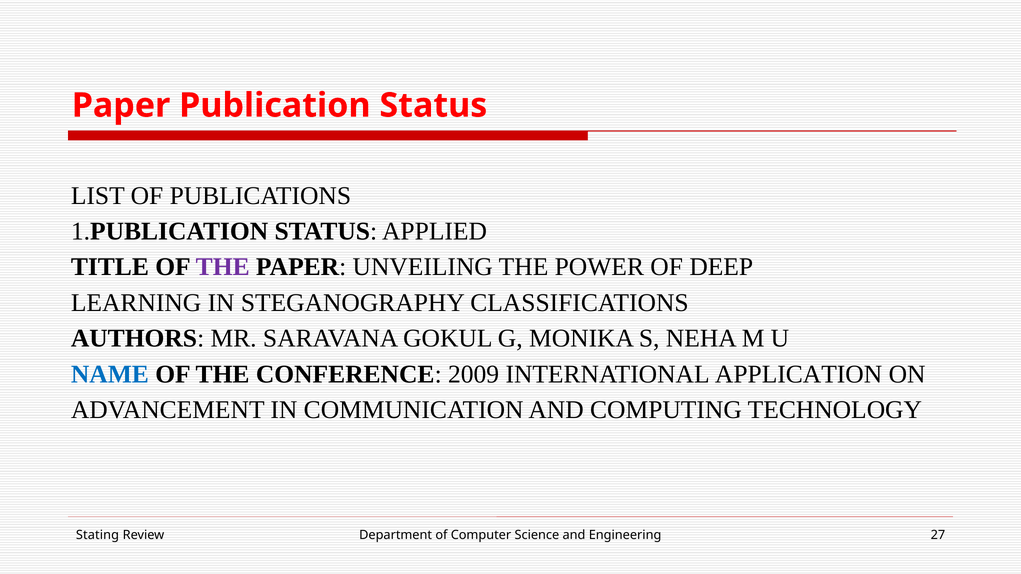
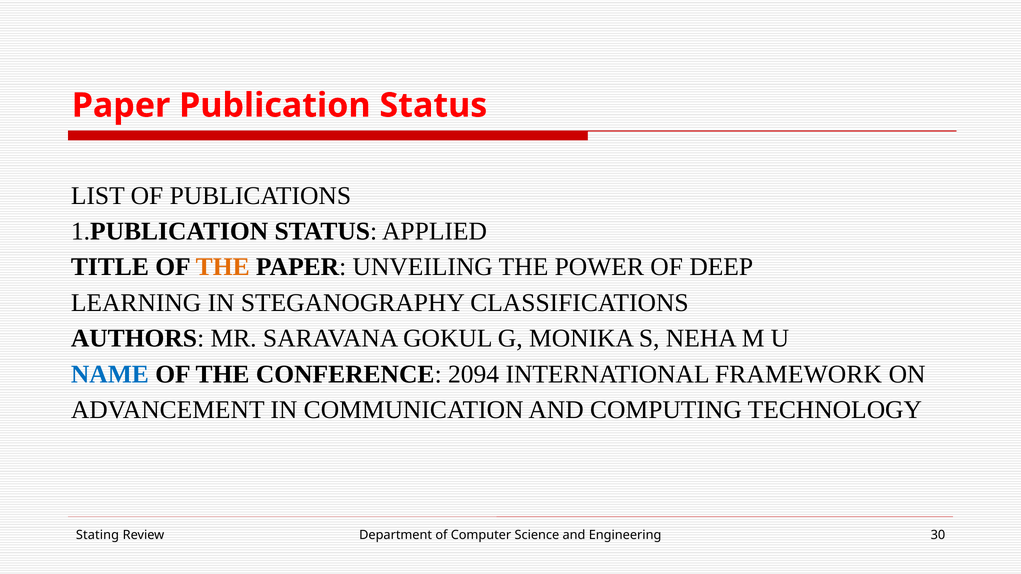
THE colour: purple -> orange (223, 267)
2009: 2009 -> 2094 (474, 374)
APPLICATION: APPLICATION -> FRAMEWORK (799, 374)
27: 27 -> 30 (938, 535)
